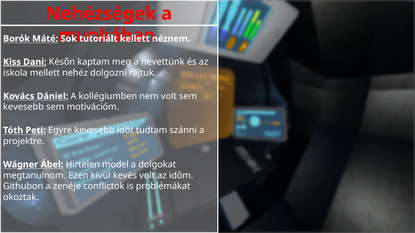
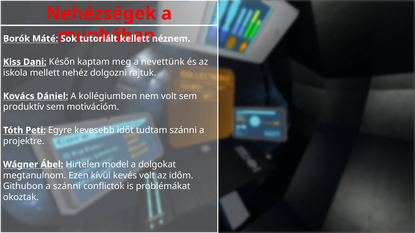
kevesebb: kevesebb -> produktív (24, 107)
a zenéje: zenéje -> szánni (67, 187)
